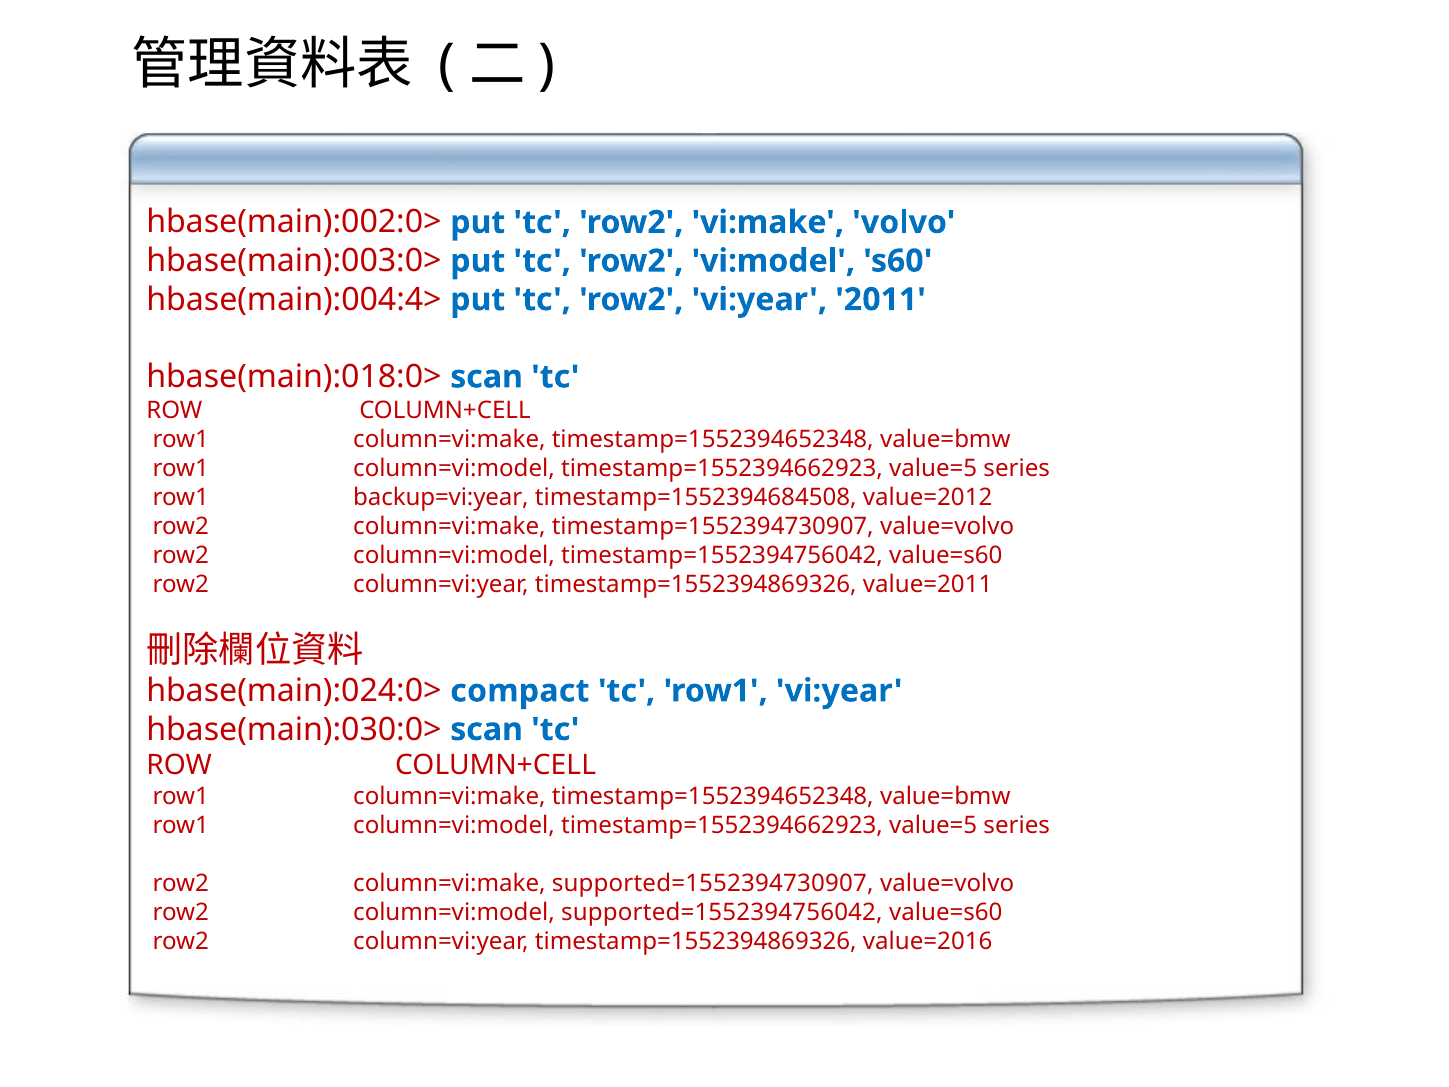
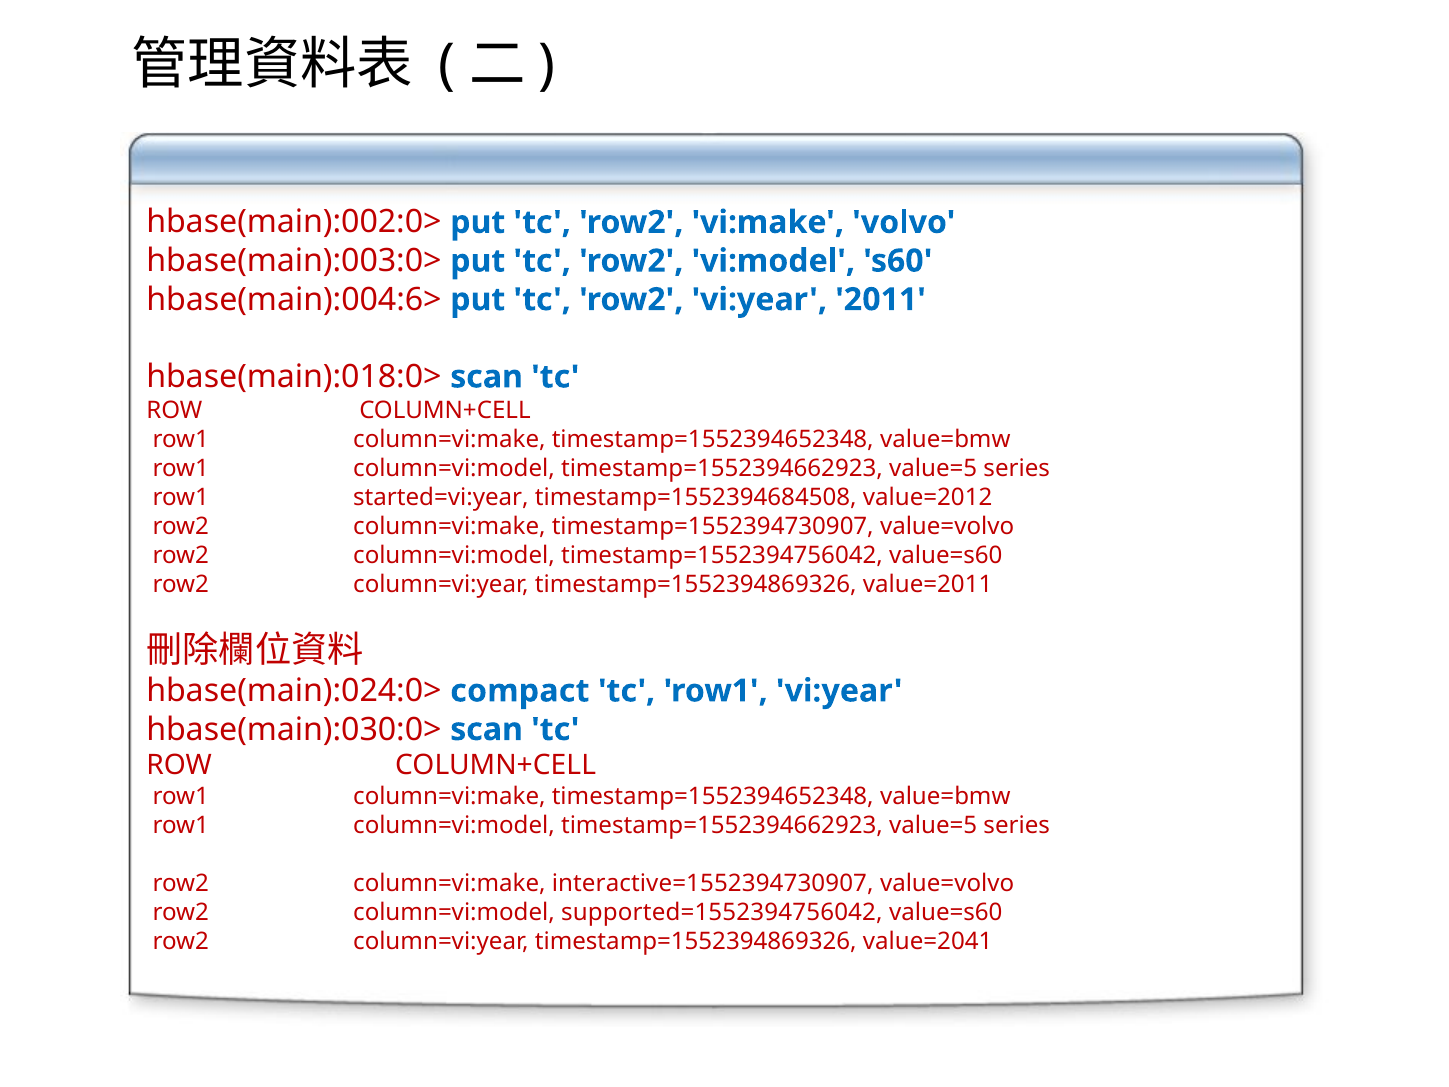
hbase(main):004:4>: hbase(main):004:4> -> hbase(main):004:6> (294, 300)
backup=vi:year: backup=vi:year -> started=vi:year (441, 497)
supported=1552394730907: supported=1552394730907 -> interactive=1552394730907 (713, 883)
value=2016: value=2016 -> value=2041 (928, 941)
